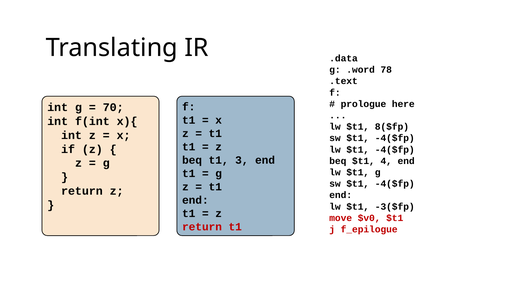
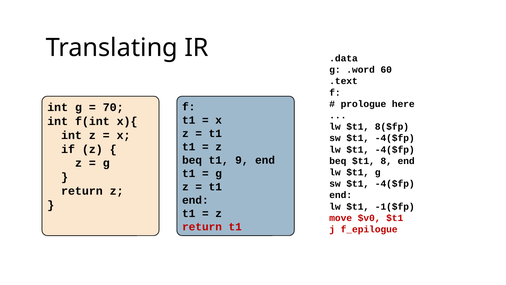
78: 78 -> 60 (386, 70)
3: 3 -> 9 (242, 160)
4: 4 -> 8 (386, 161)
-3($fp: -3($fp -> -1($fp (395, 206)
